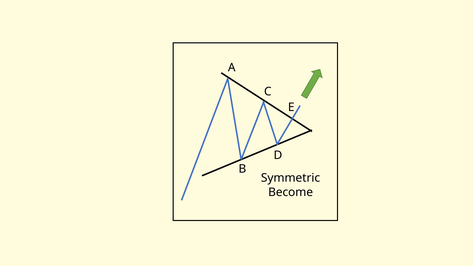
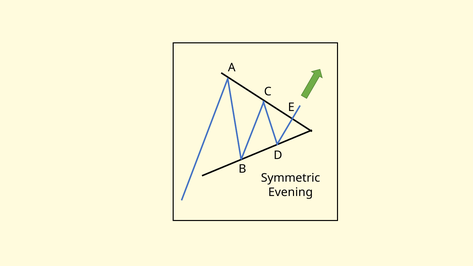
Become: Become -> Evening (291, 192)
